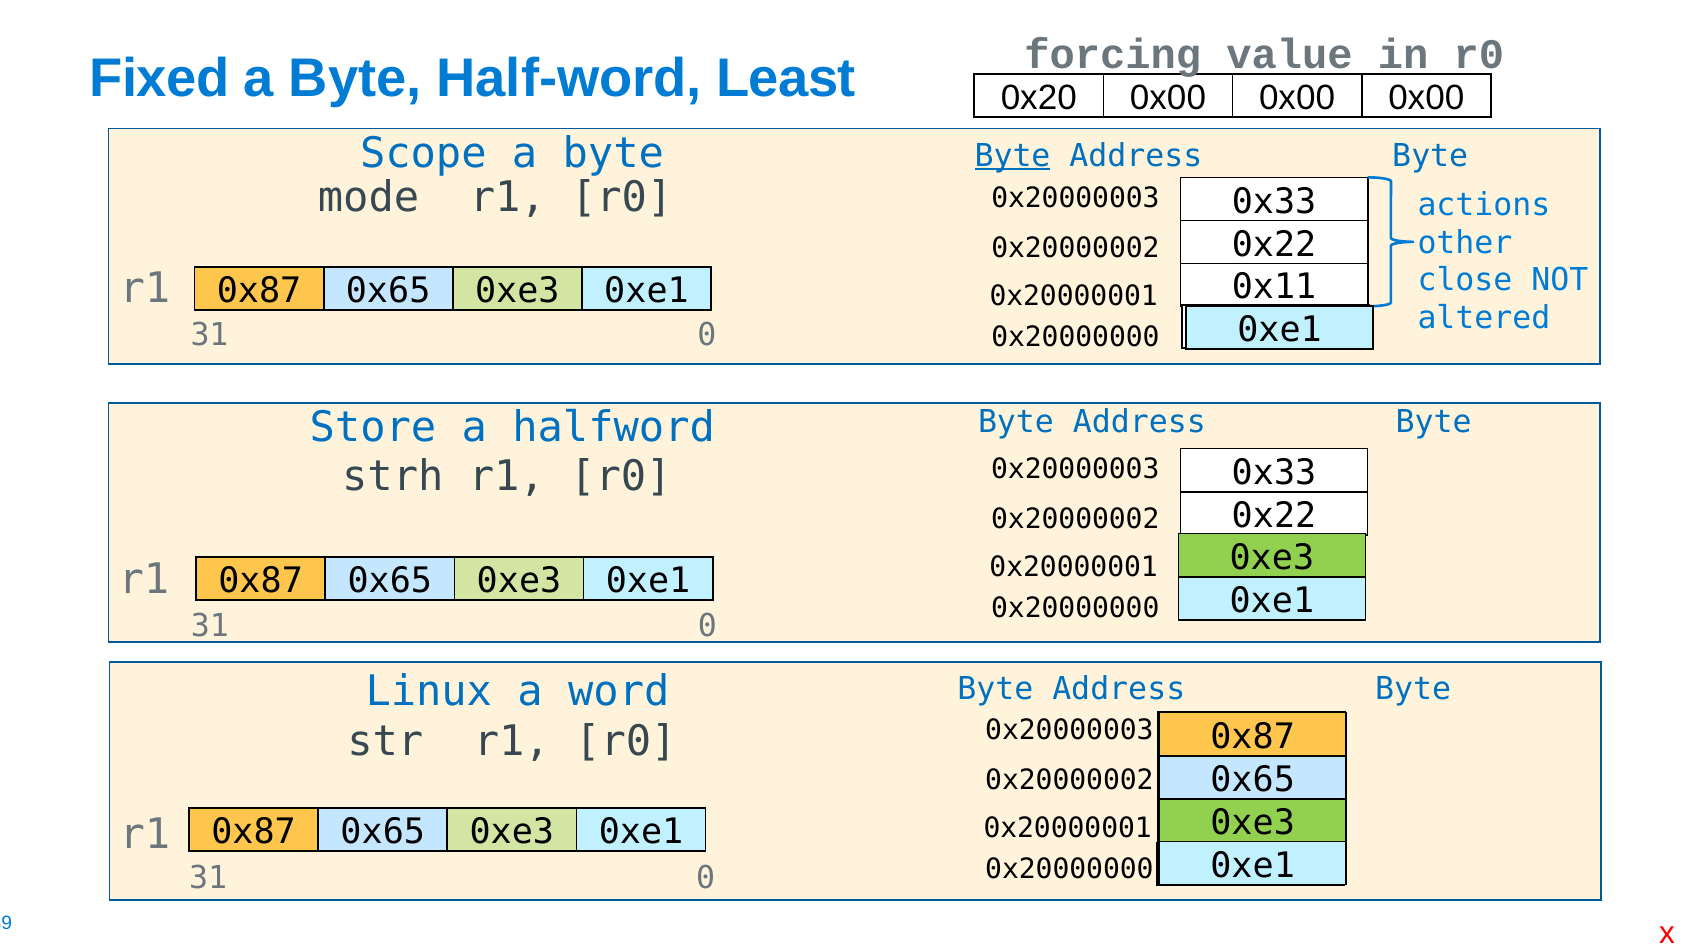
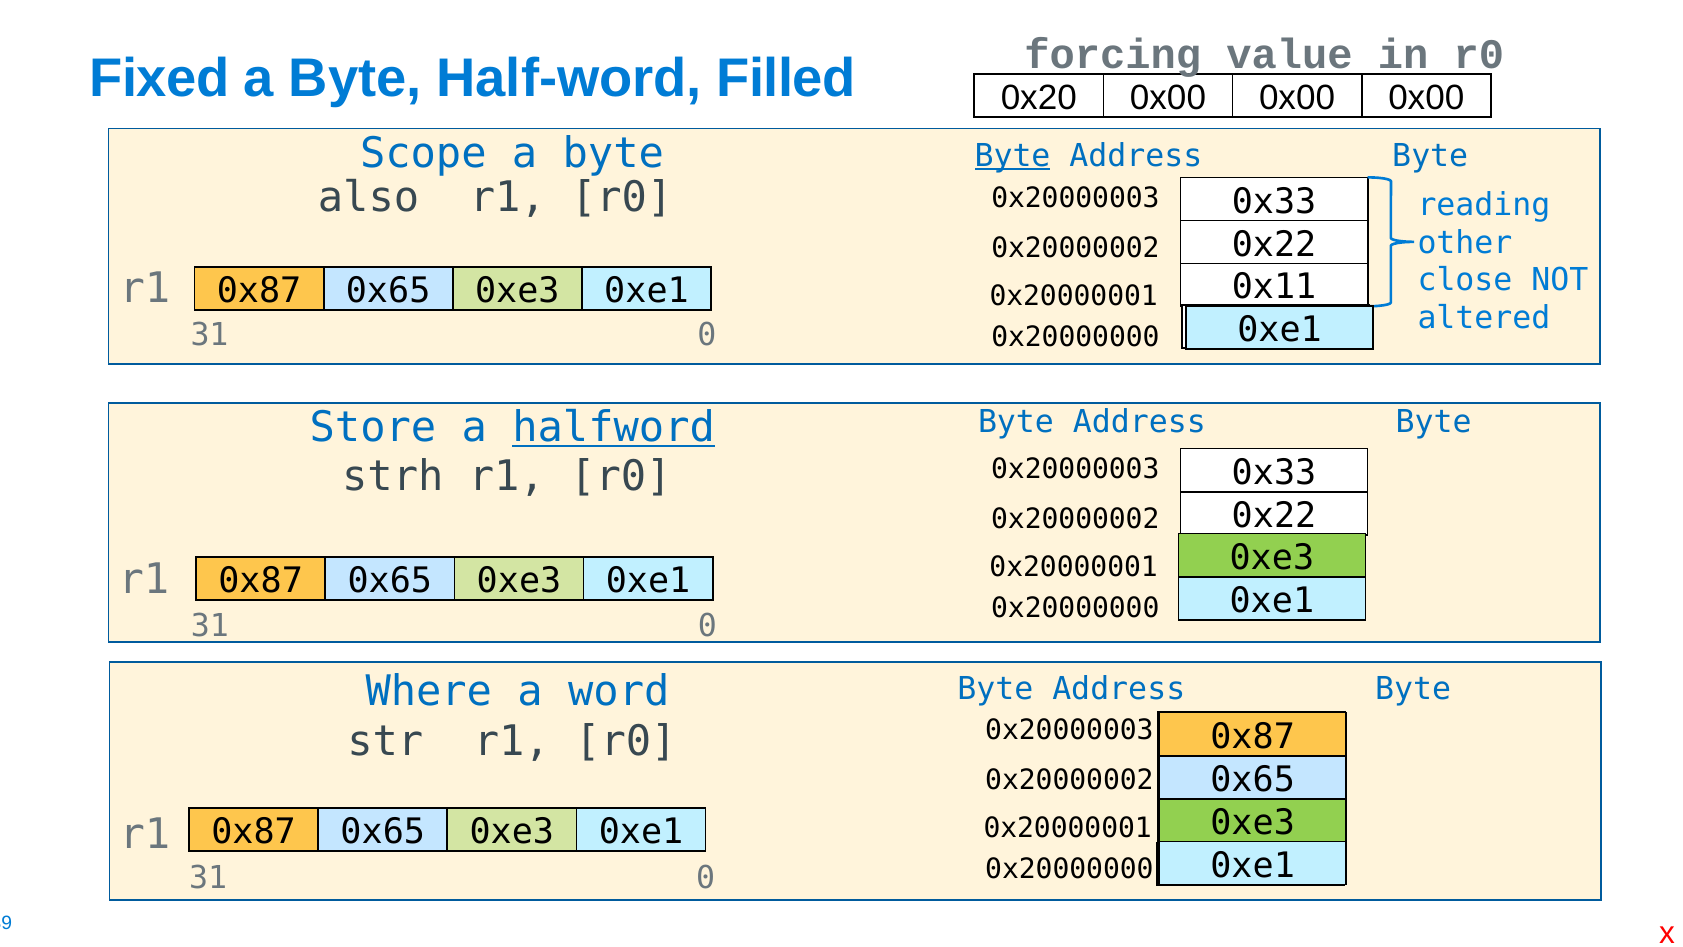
Least: Least -> Filled (786, 79)
mode: mode -> also (369, 197)
actions: actions -> reading (1484, 205)
halfword underline: none -> present (614, 428)
Linux: Linux -> Where (429, 691)
